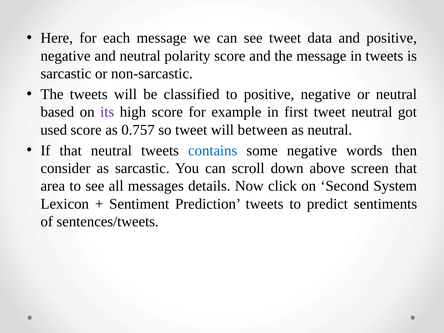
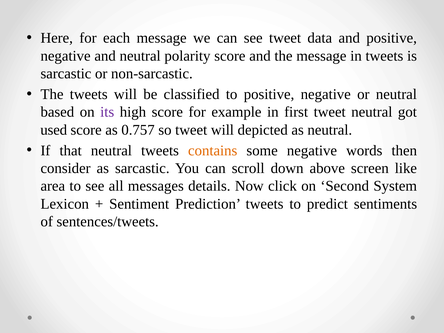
between: between -> depicted (263, 130)
contains colour: blue -> orange (213, 151)
screen that: that -> like (406, 168)
